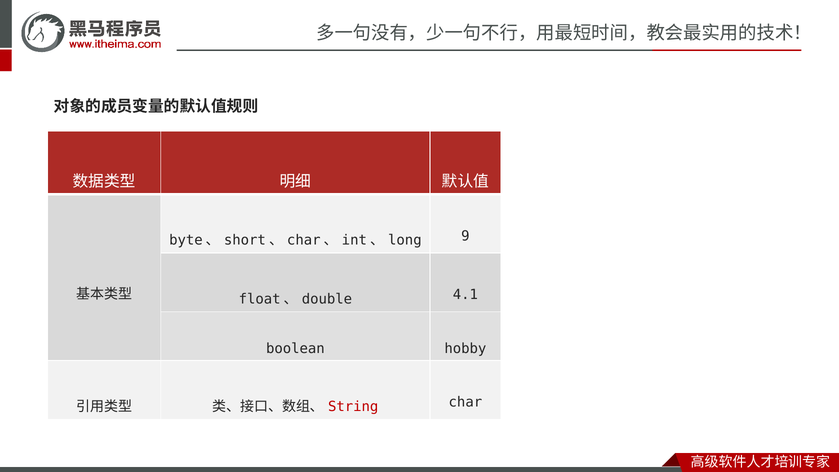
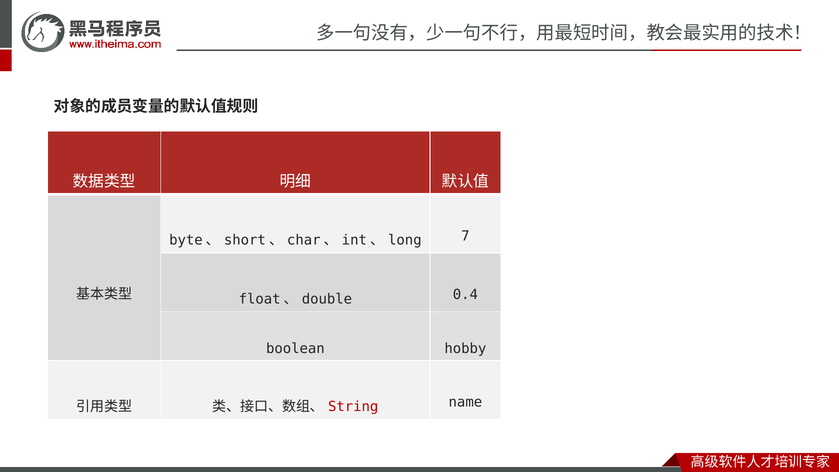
9: 9 -> 7 (465, 236)
4.1: 4.1 -> 0.4 (465, 295)
char: char -> name (465, 402)
